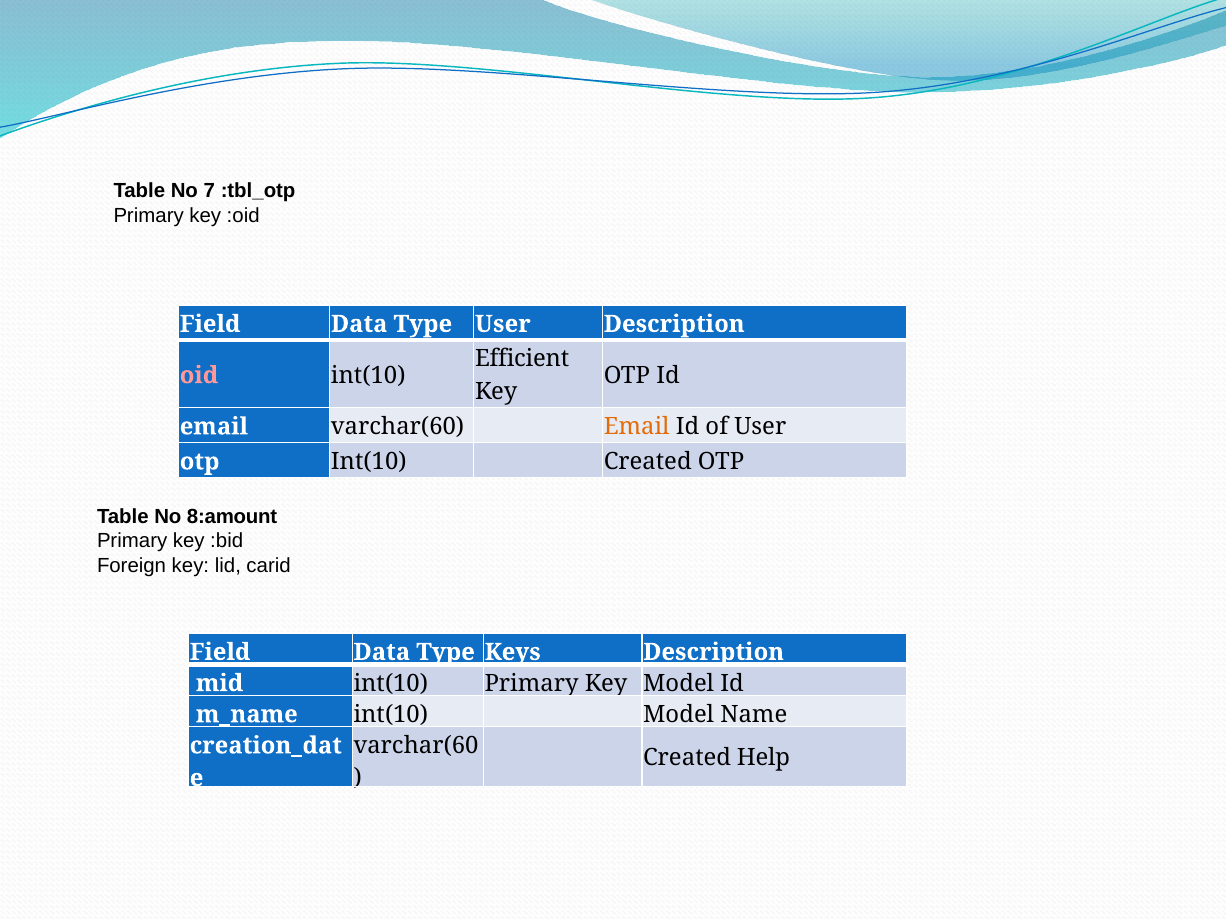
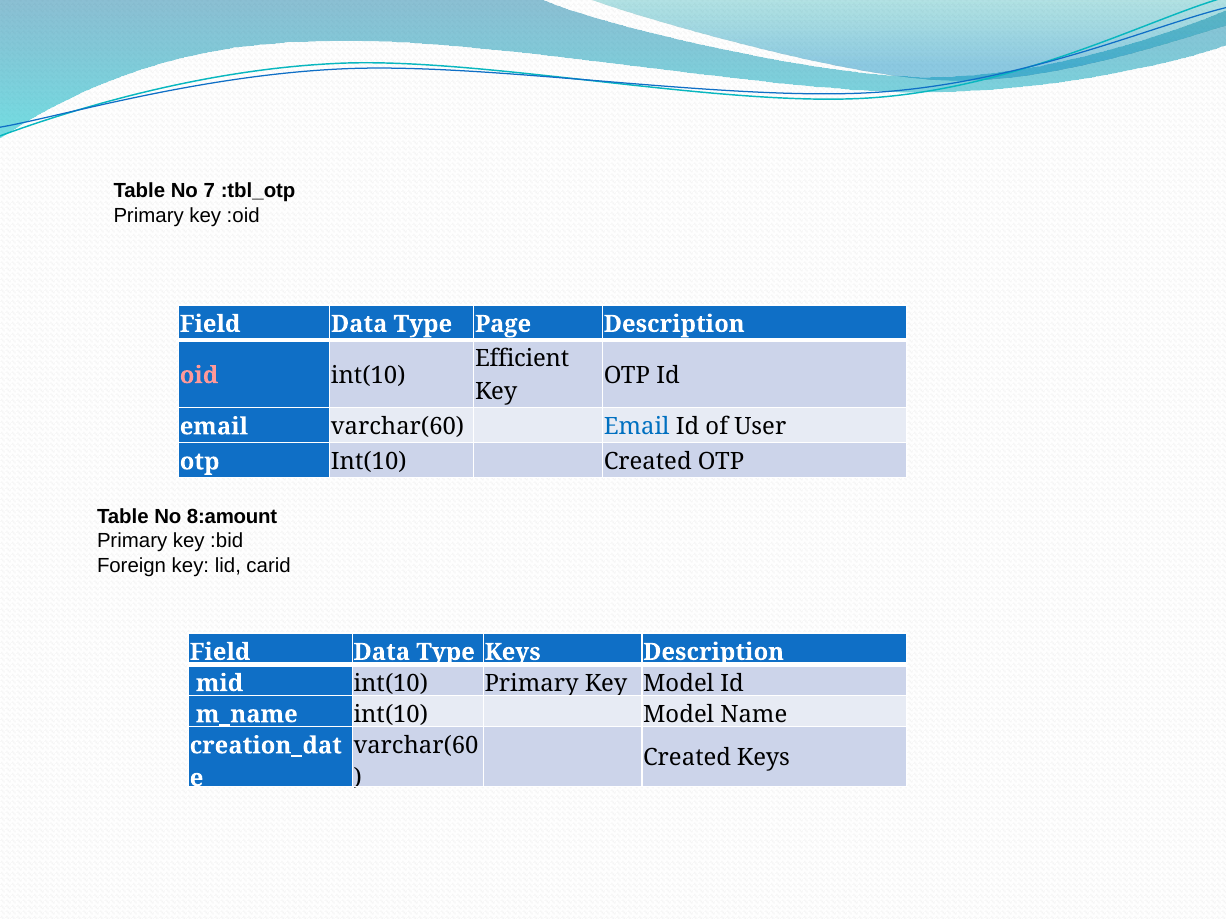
Type User: User -> Page (503, 324)
Email colour: orange -> blue (637, 427)
Created Help: Help -> Keys (763, 758)
